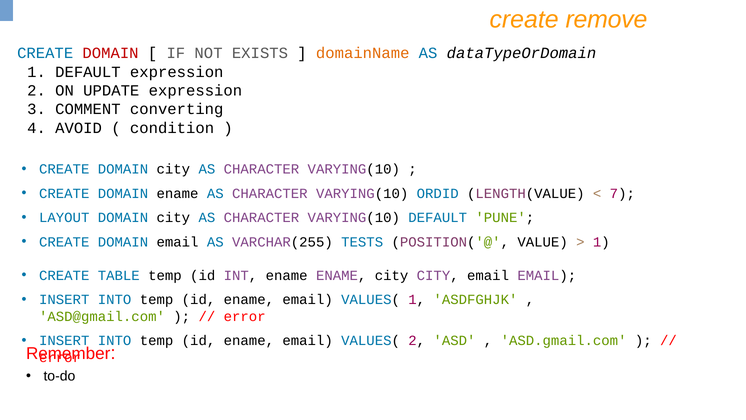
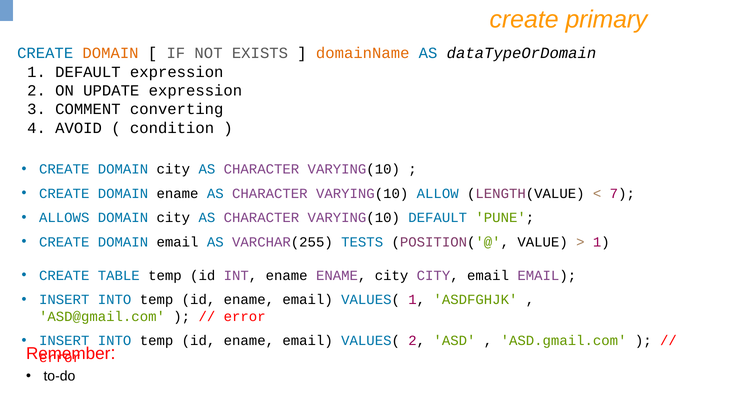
remove: remove -> primary (606, 19)
DOMAIN colour: red -> orange (111, 53)
ORDID: ORDID -> ALLOW (438, 193)
LAYOUT: LAYOUT -> ALLOWS (64, 218)
